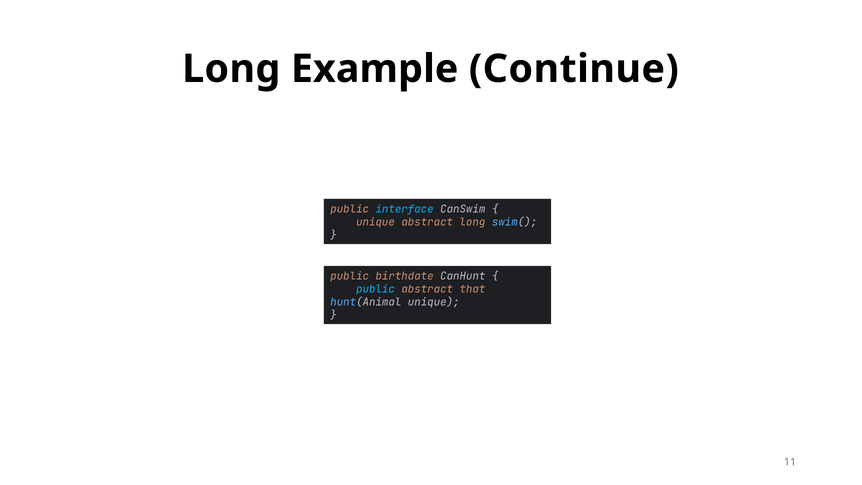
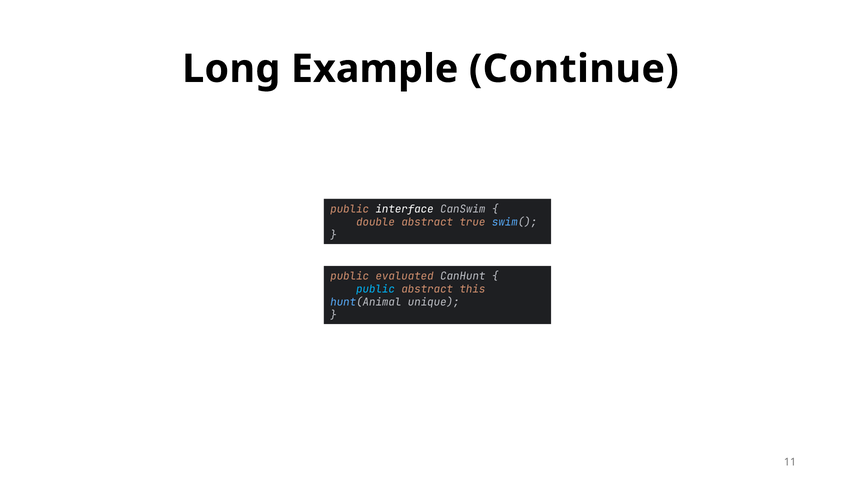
interface colour: light blue -> white (405, 209)
unique: unique -> double (376, 222)
abstract long: long -> true (472, 222)
birthdate: birthdate -> evaluated (405, 276)
that: that -> this (472, 289)
